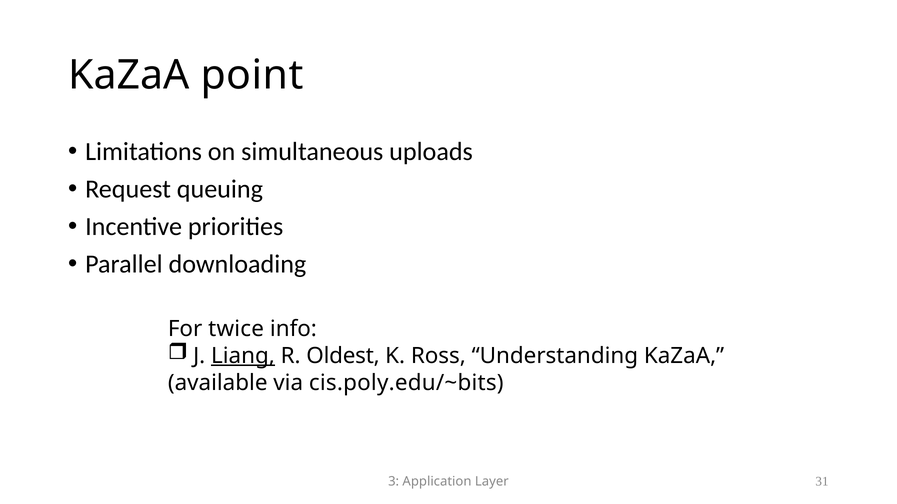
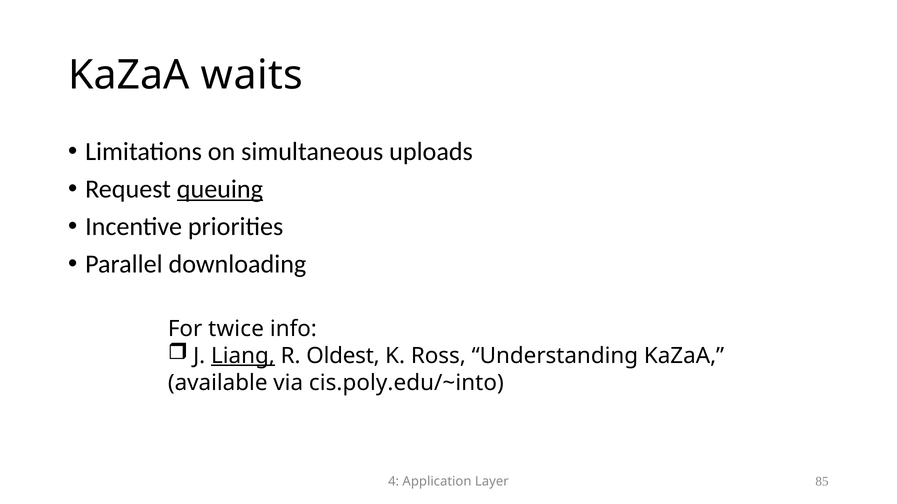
point: point -> waits (252, 75)
queuing underline: none -> present (220, 189)
cis.poly.edu/~bits: cis.poly.edu/~bits -> cis.poly.edu/~into (406, 383)
3: 3 -> 4 (394, 482)
31: 31 -> 85 (822, 482)
